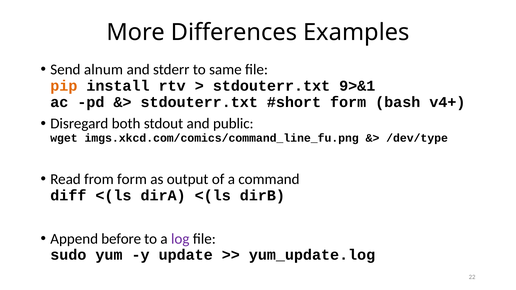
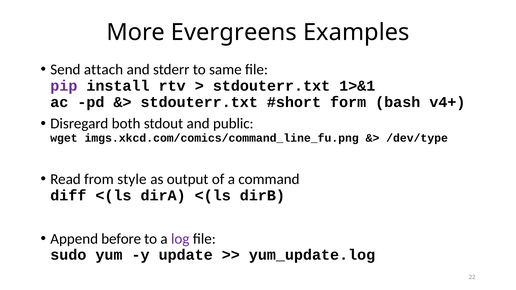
Differences: Differences -> Evergreens (234, 33)
alnum: alnum -> attach (103, 70)
pip colour: orange -> purple (64, 86)
9>&1: 9>&1 -> 1>&1 (357, 86)
from form: form -> style (132, 179)
